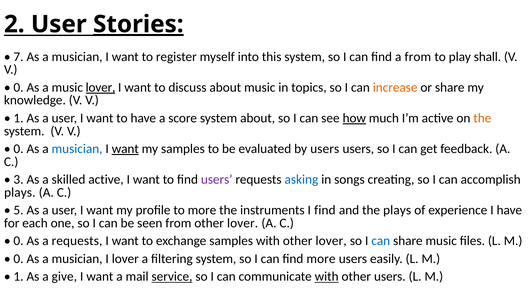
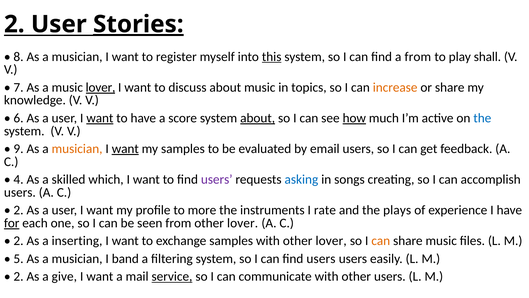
7: 7 -> 8 (19, 57)
this underline: none -> present (272, 57)
0: 0 -> 7 (19, 87)
1: 1 -> 6 (19, 118)
want underline: none -> present (100, 118)
about underline: none -> present (258, 118)
the colour: orange -> blue (482, 118)
0: 0 -> 9 (19, 149)
musician colour: blue -> orange (77, 149)
by users: users -> email (325, 149)
3: 3 -> 4 (19, 179)
skilled active: active -> which (106, 179)
plays: plays -> users (20, 192)
5: 5 -> 2 (19, 210)
I find: find -> rate (325, 210)
for underline: none -> present (12, 223)
0: 0 -> 2 (19, 241)
a requests: requests -> inserting (77, 241)
can colour: blue -> orange (381, 241)
0: 0 -> 5 (19, 258)
I lover: lover -> band (125, 258)
can find more: more -> users (321, 258)
1: 1 -> 2 (19, 276)
with underline: present -> none (327, 276)
